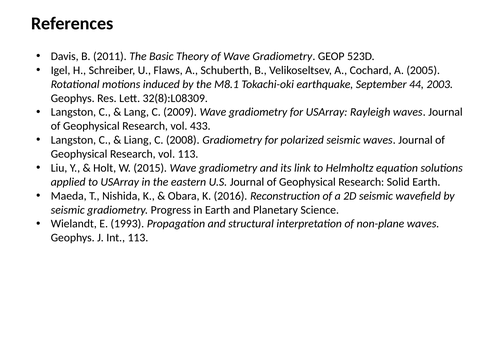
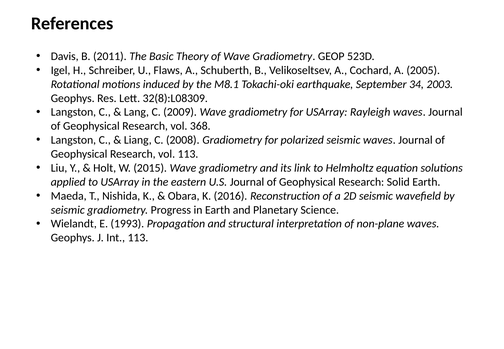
44: 44 -> 34 (417, 84)
433: 433 -> 368 (200, 126)
